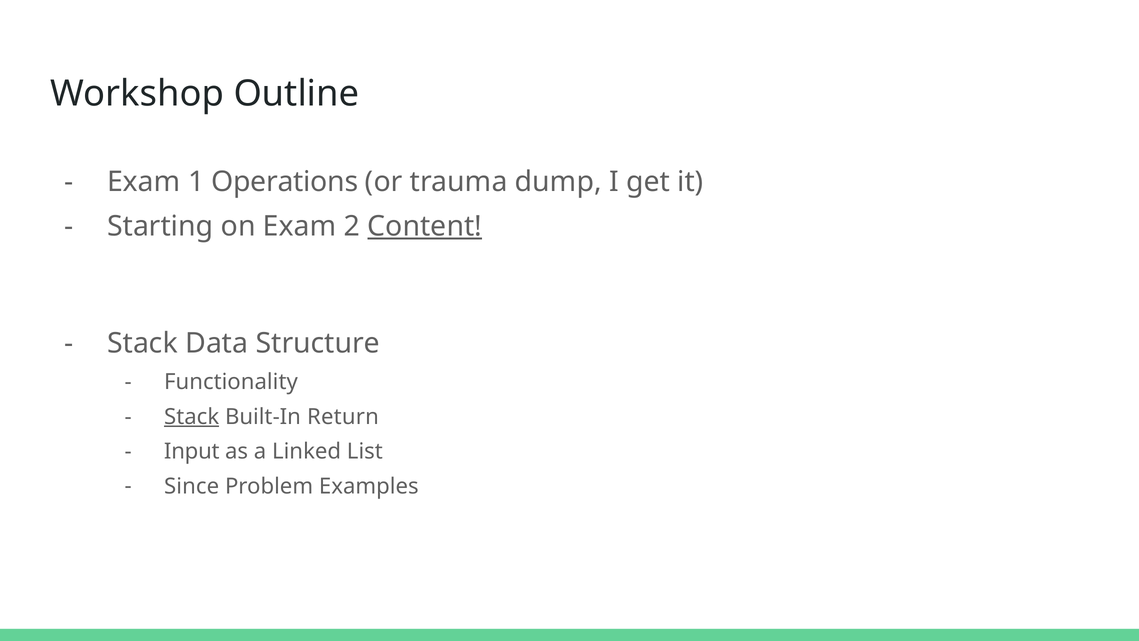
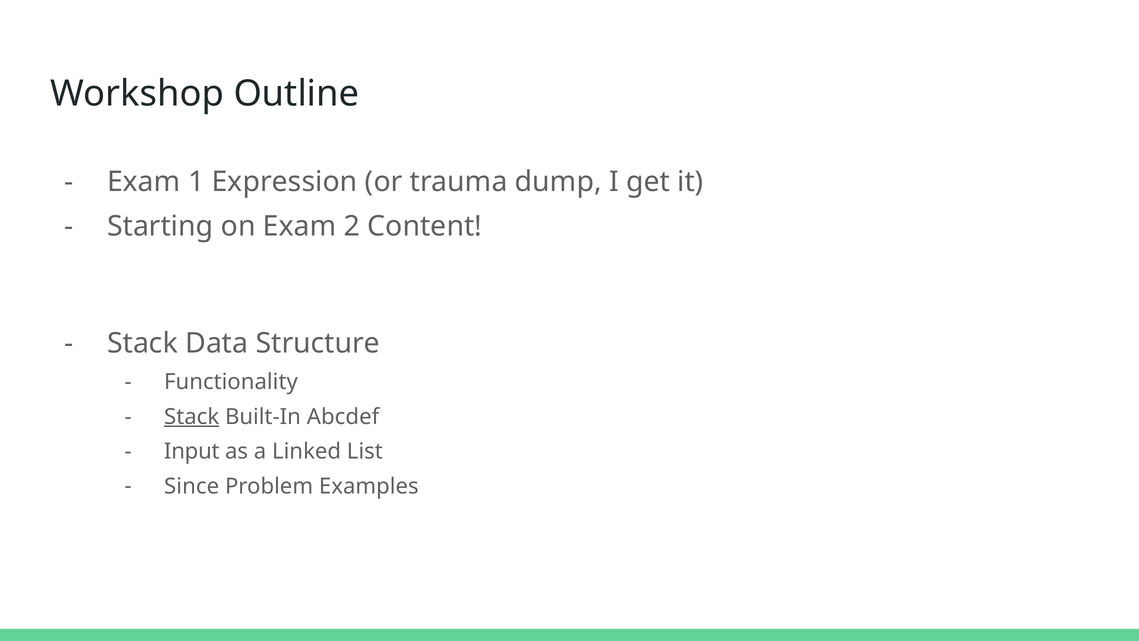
Operations: Operations -> Expression (285, 182)
Content underline: present -> none (425, 226)
Return: Return -> Abcdef (343, 417)
